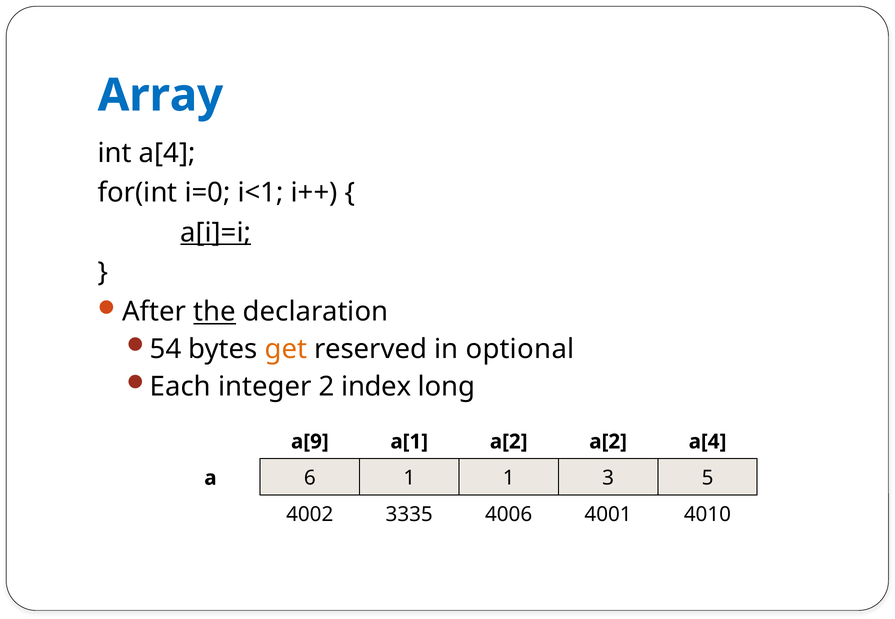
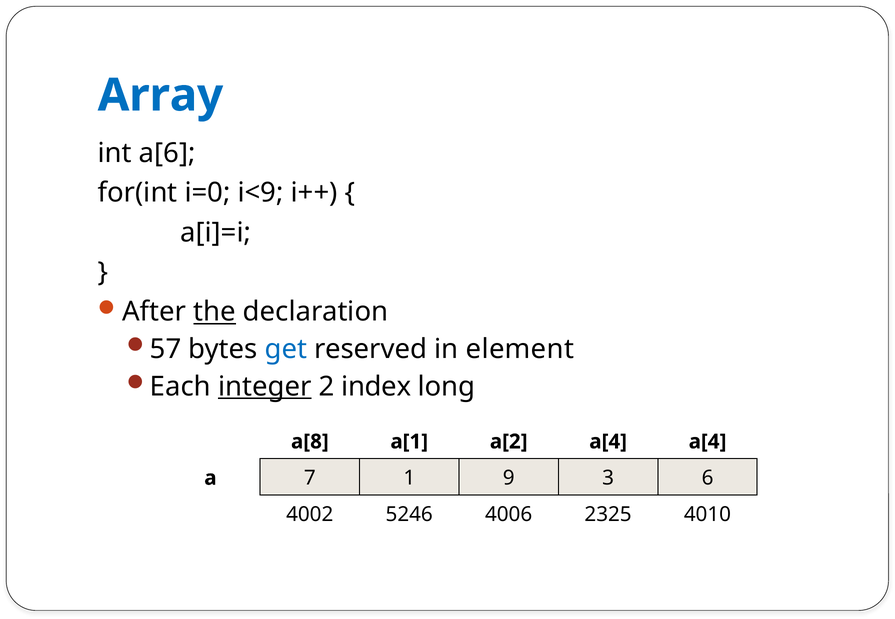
int a[4: a[4 -> a[6 (167, 153)
i<1: i<1 -> i<9 (261, 193)
a[i]=i underline: present -> none (216, 233)
54: 54 -> 57 (166, 350)
get colour: orange -> blue (286, 350)
optional: optional -> element (520, 350)
integer underline: none -> present (265, 387)
a[9: a[9 -> a[8 (310, 442)
a[2 a[2: a[2 -> a[4 (608, 442)
6: 6 -> 7 (310, 478)
1 1: 1 -> 9 (509, 478)
5: 5 -> 6 (708, 478)
3335: 3335 -> 5246 (409, 515)
4001: 4001 -> 2325 (608, 515)
